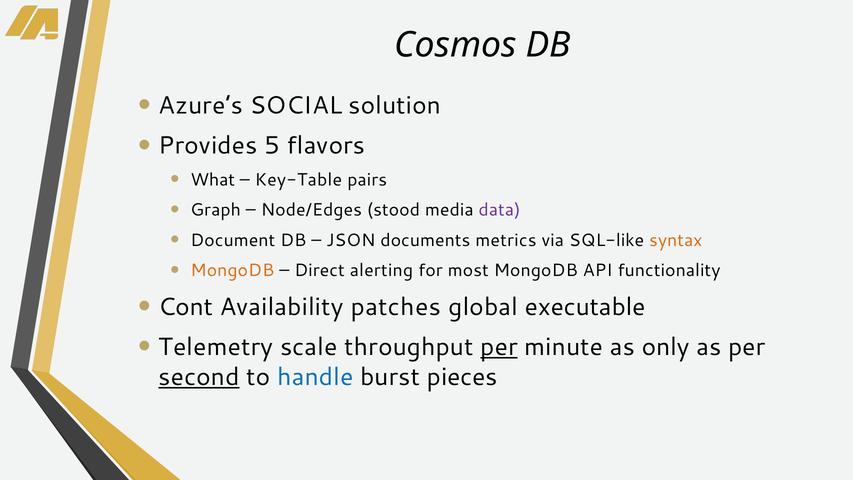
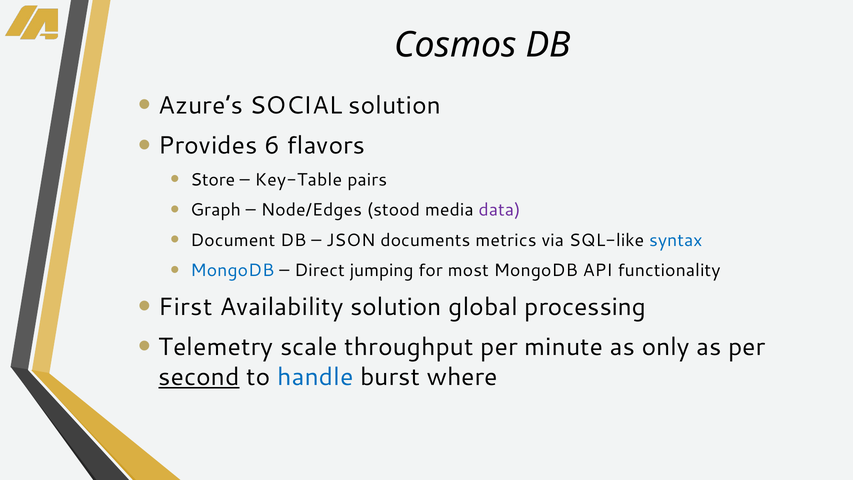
5: 5 -> 6 (272, 146)
What: What -> Store (213, 180)
syntax colour: orange -> blue (676, 240)
MongoDB colour: orange -> blue (232, 270)
alerting: alerting -> jumping (382, 270)
Cont: Cont -> First (185, 307)
Availability patches: patches -> solution (396, 307)
executable: executable -> processing (585, 307)
per underline: present -> none (499, 347)
pieces: pieces -> where (462, 377)
